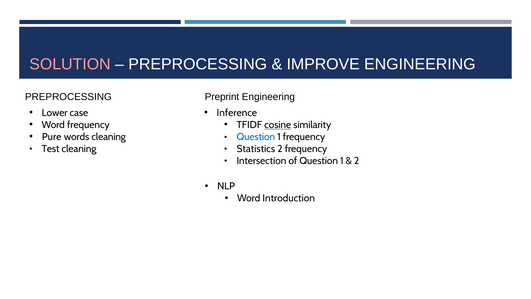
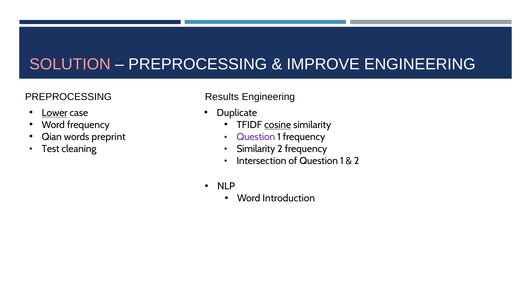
Preprint: Preprint -> Results (222, 97)
Lower underline: none -> present (55, 113)
Inference: Inference -> Duplicate (237, 113)
Pure: Pure -> Qian (52, 137)
words cleaning: cleaning -> preprint (109, 137)
Question colour: blue -> purple (256, 137)
Statistics: Statistics -> Similarity (256, 149)
